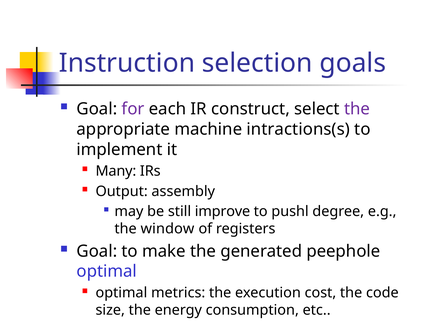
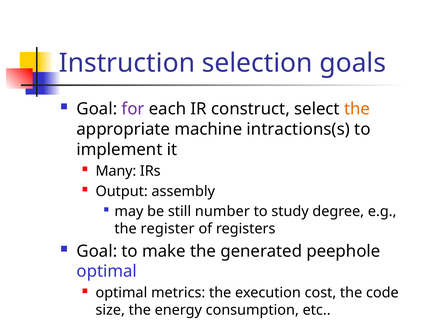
the colour: purple -> orange (357, 109)
improve: improve -> number (222, 211)
pushl: pushl -> study (290, 211)
window: window -> register (168, 229)
